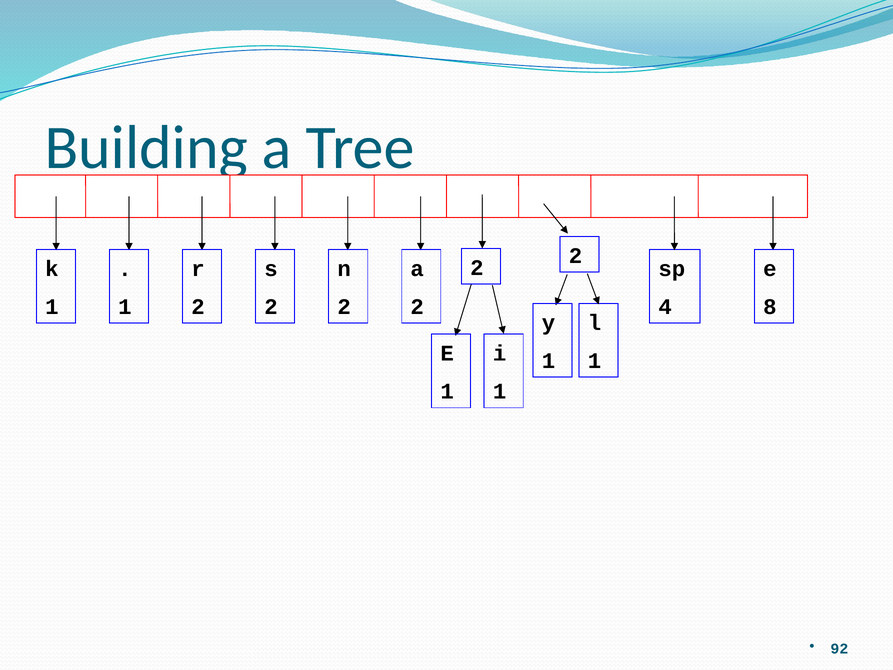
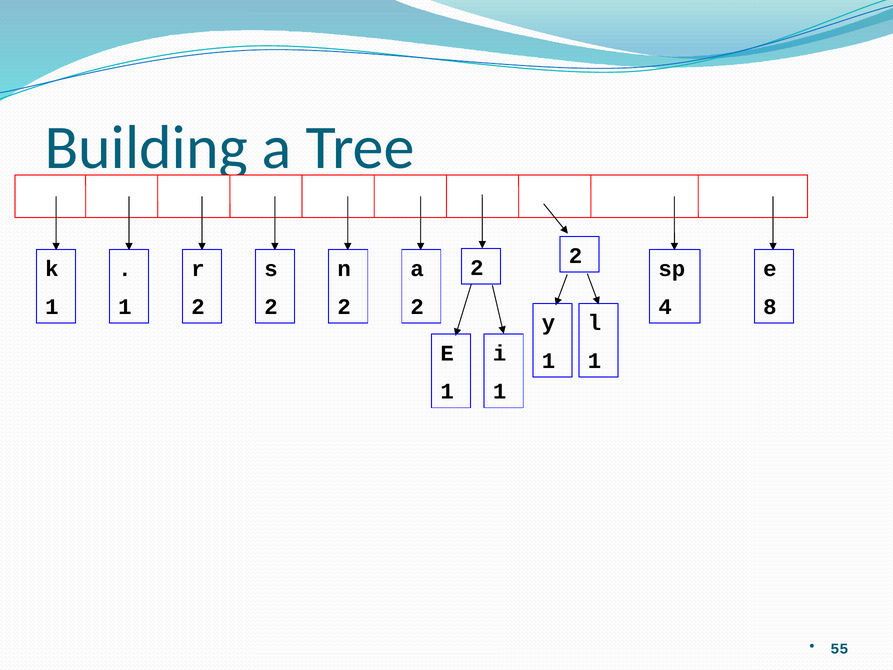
92: 92 -> 55 (839, 648)
